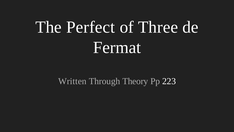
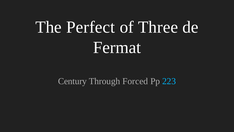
Written: Written -> Century (72, 81)
Theory: Theory -> Forced (135, 81)
223 colour: white -> light blue (169, 81)
